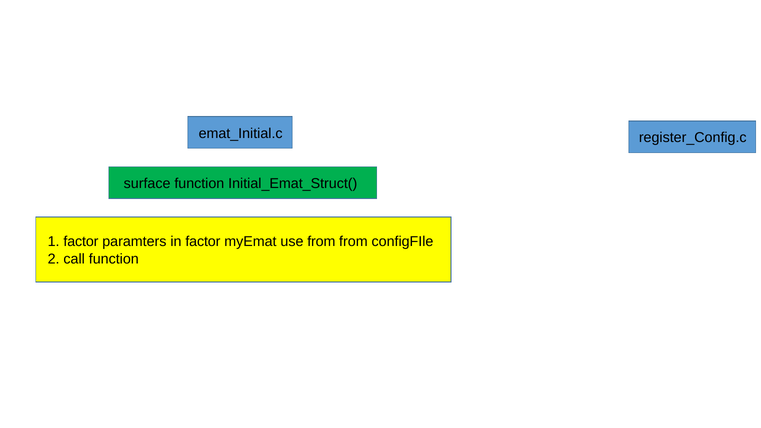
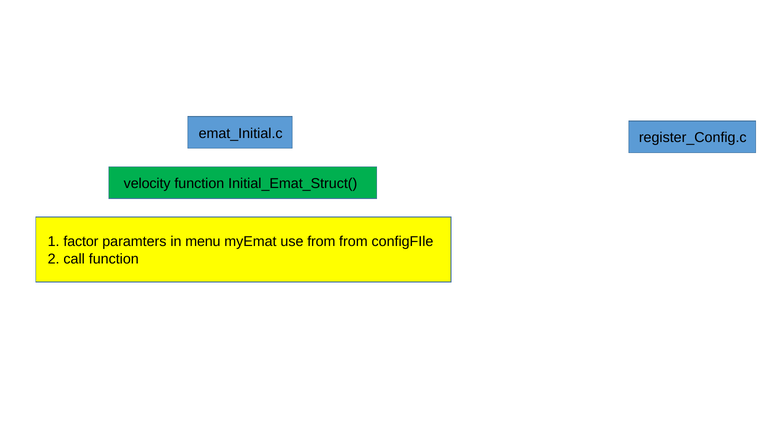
surface: surface -> velocity (147, 184)
in factor: factor -> menu (203, 242)
